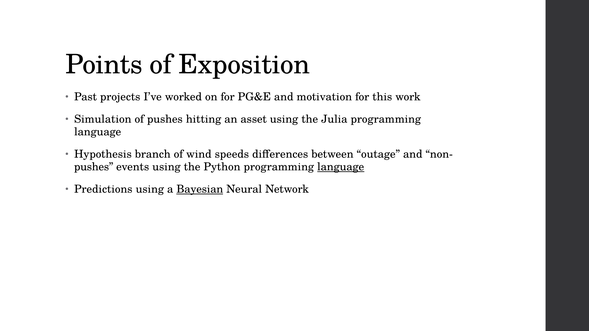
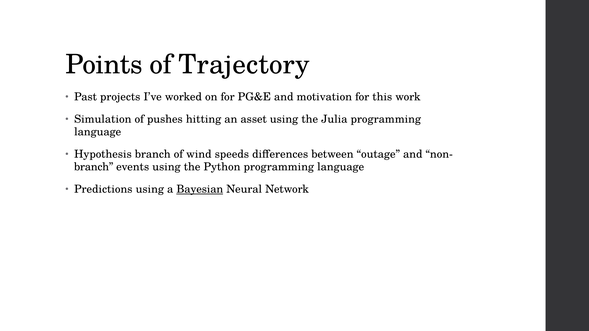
Exposition: Exposition -> Trajectory (244, 65)
pushes: pushes -> branch (94, 167)
language underline: present -> none (341, 167)
